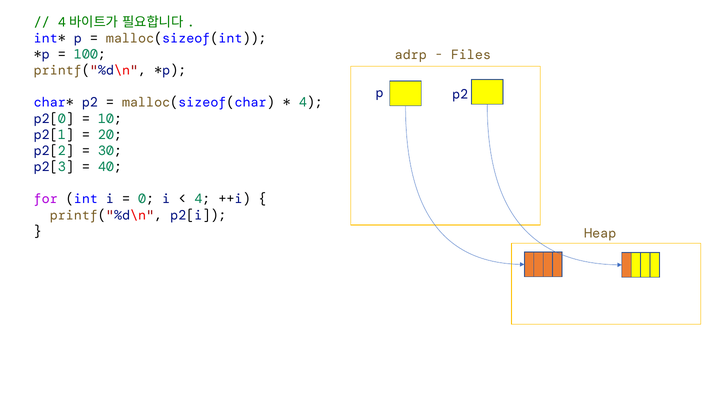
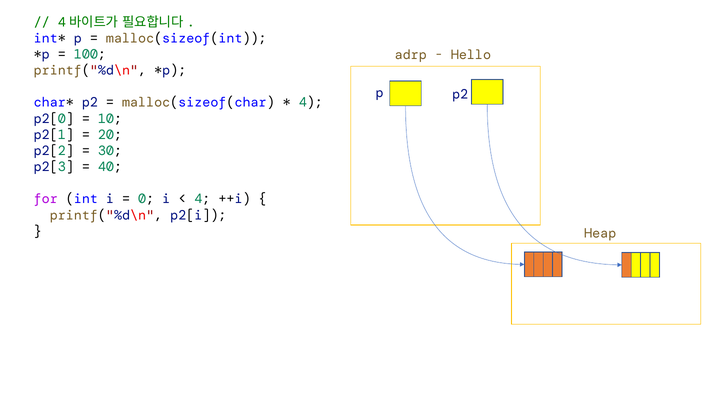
Files: Files -> Hello (471, 55)
